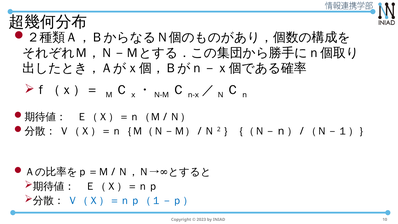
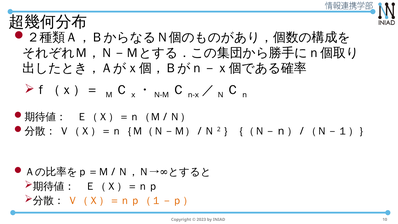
Ｖ（Ｘ）＝ｎｐ（１－ｐ） colour: blue -> orange (130, 201)
